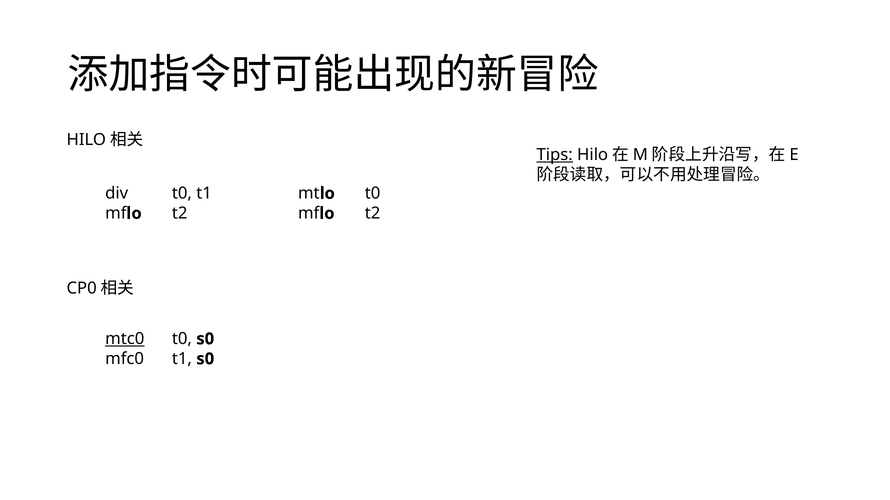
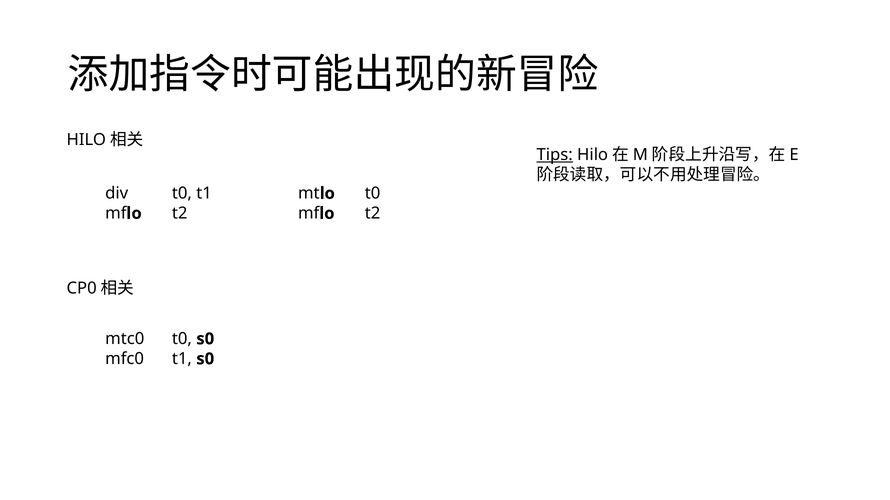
mtc0 underline: present -> none (125, 339)
